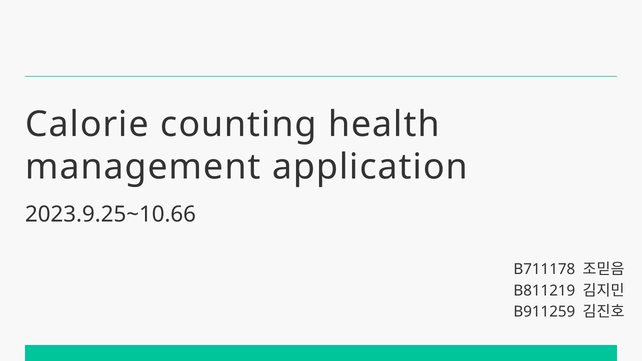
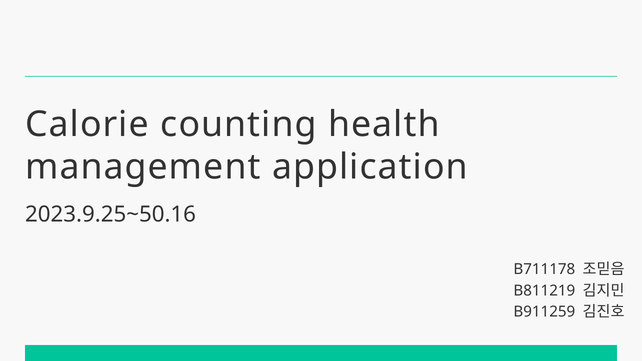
2023.9.25~10.66: 2023.9.25~10.66 -> 2023.9.25~50.16 (111, 214)
